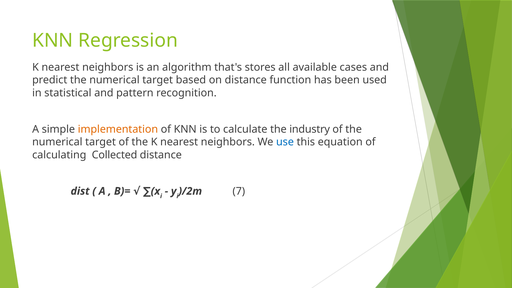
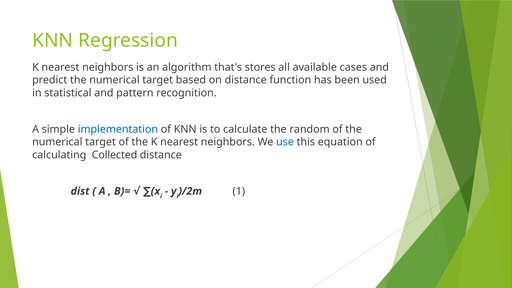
implementation colour: orange -> blue (118, 129)
industry: industry -> random (310, 129)
7: 7 -> 1 (239, 191)
